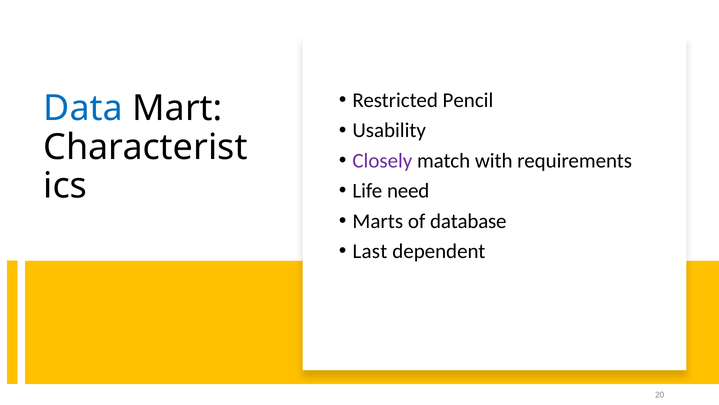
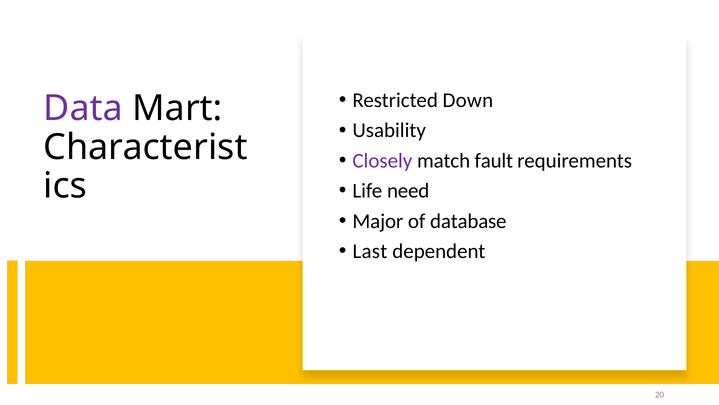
Pencil: Pencil -> Down (468, 100)
Data colour: blue -> purple (83, 108)
with: with -> fault (494, 160)
Marts: Marts -> Major (378, 221)
